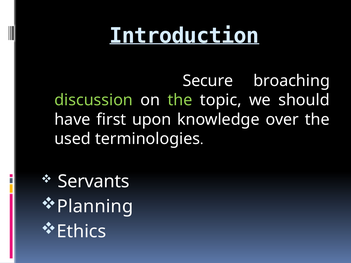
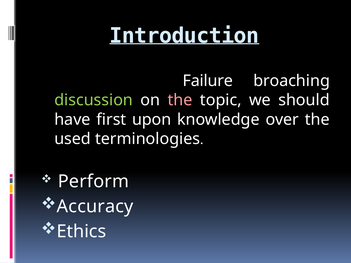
Secure: Secure -> Failure (208, 81)
the colour: light green -> pink (180, 100)
Servants: Servants -> Perform (93, 182)
Planning: Planning -> Accuracy (95, 207)
